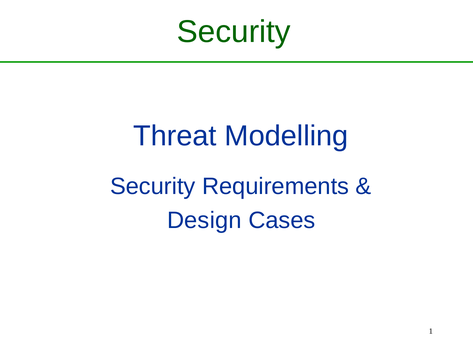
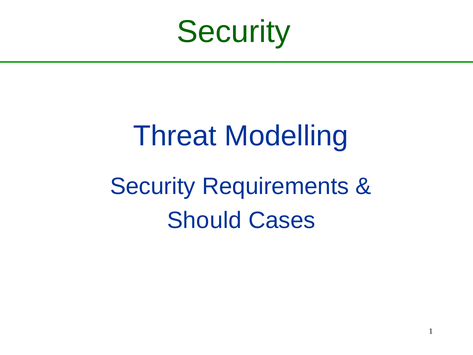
Design: Design -> Should (204, 220)
